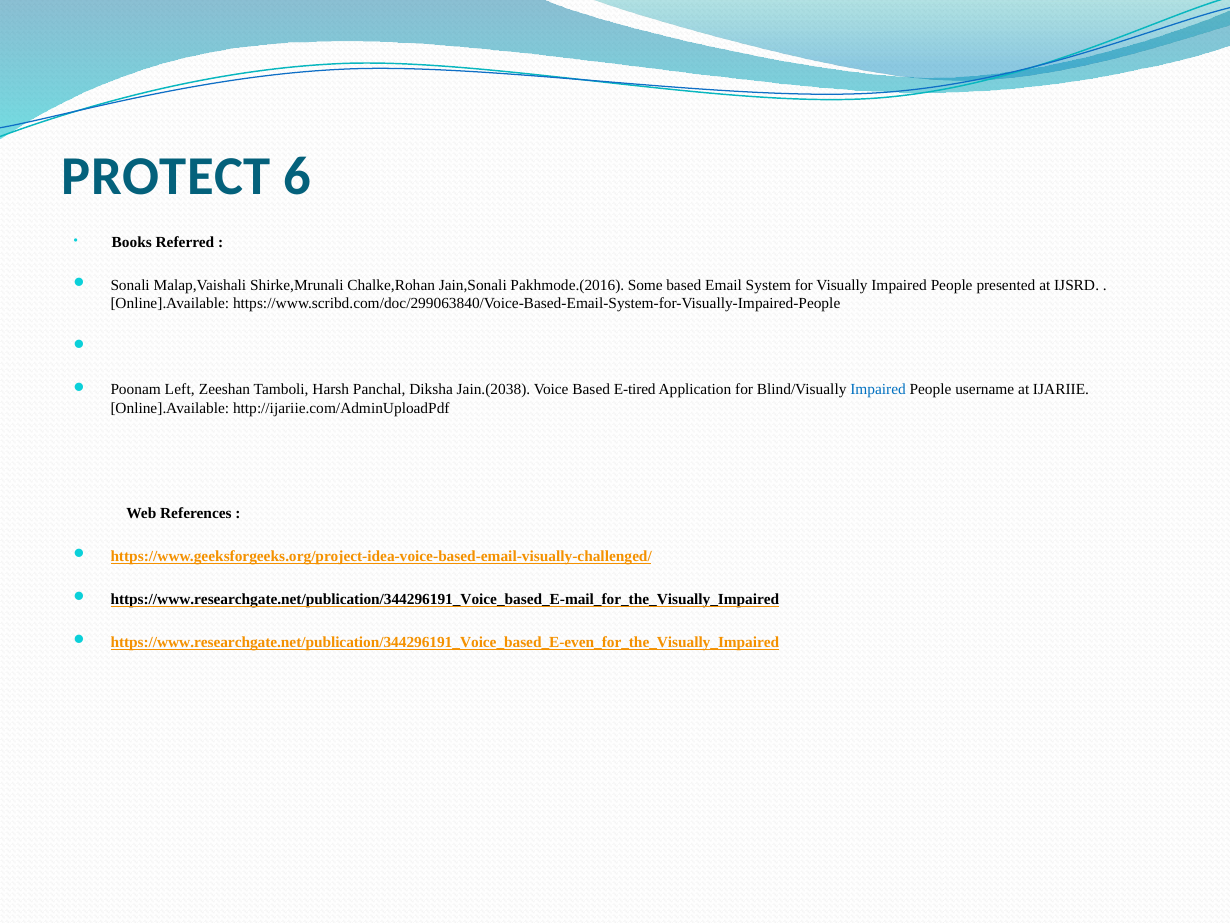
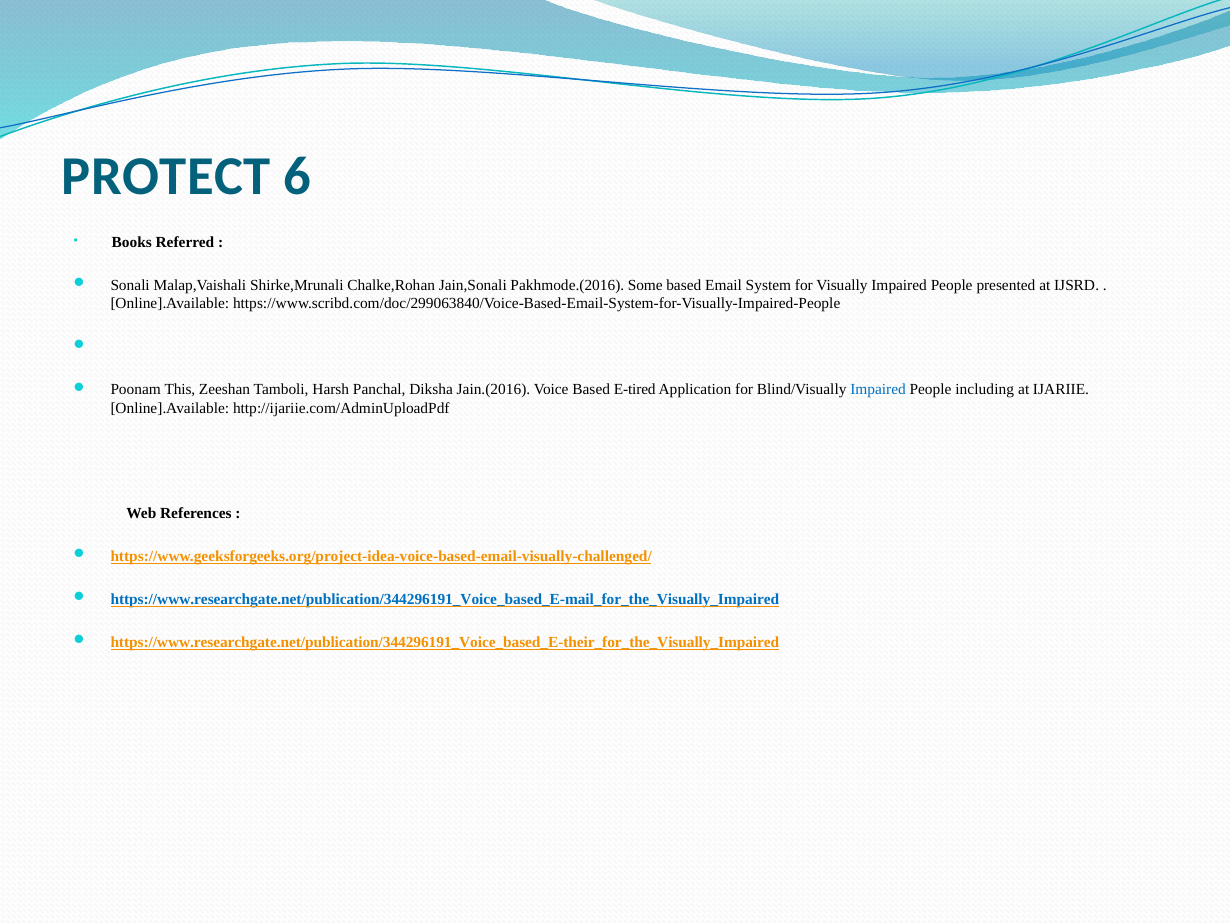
Left: Left -> This (180, 390)
Jain.(2038: Jain.(2038 -> Jain.(2016 (493, 390)
username: username -> including (985, 390)
https://www.researchgate.net/publication/344296191_Voice_based_E-mail_for_the_Visually_Impaired colour: black -> blue (445, 599)
https://www.researchgate.net/publication/344296191_Voice_based_E-even_for_the_Visually_Impaired: https://www.researchgate.net/publication/344296191_Voice_based_E-even_for_the_Visually_Impaired -> https://www.researchgate.net/publication/344296191_Voice_based_E-their_for_the_Visually_Impaired (445, 642)
